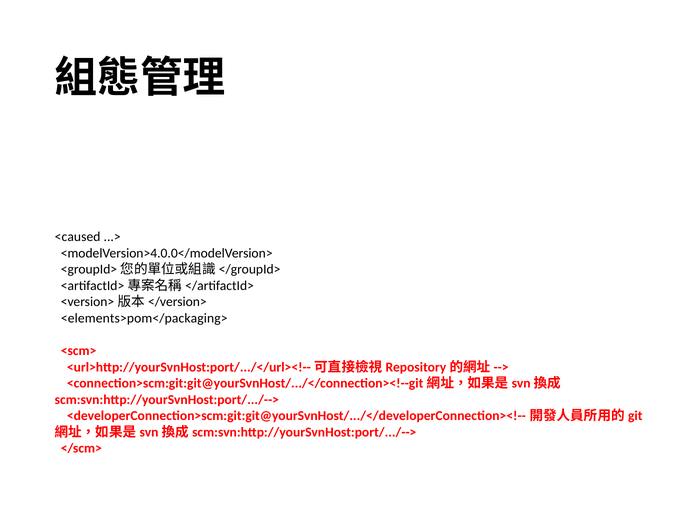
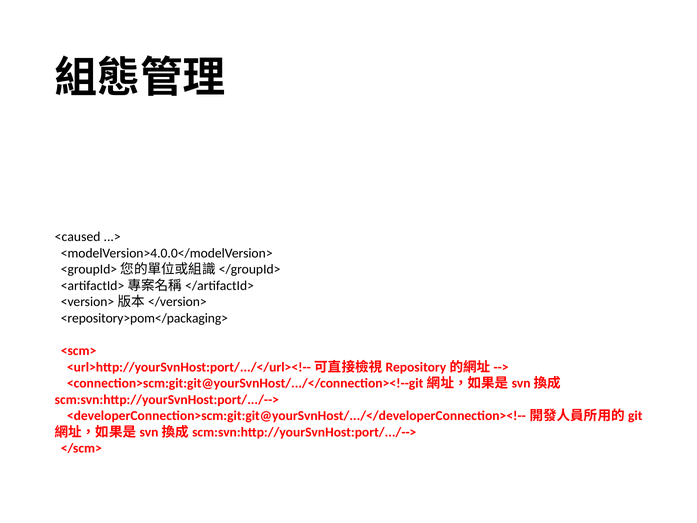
<elements>pom</packaging>: <elements>pom</packaging> -> <repository>pom</packaging> (144, 318)
